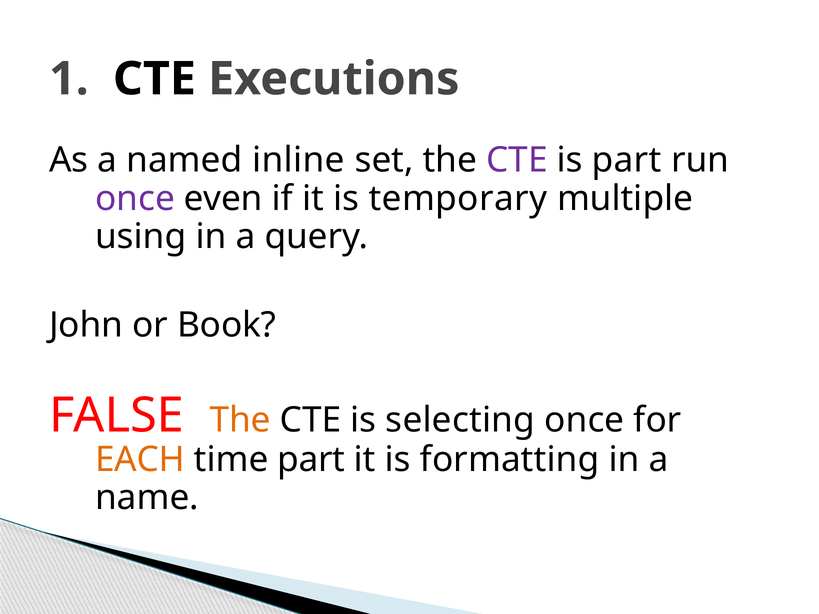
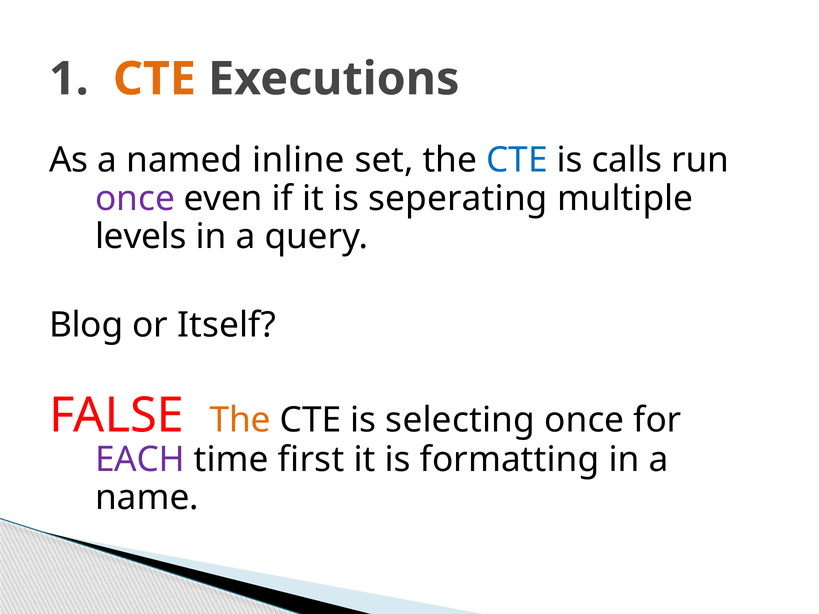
CTE colour: black -> orange (154, 79)
CTE colour: purple -> blue (517, 160)
is part: part -> calls (627, 160)
temporary: temporary -> seperating (458, 198)
using: using -> levels (141, 237)
John: John -> Blog (86, 325)
Book: Book -> Itself (227, 325)
EACH colour: orange -> purple (140, 460)
time part: part -> first (311, 460)
